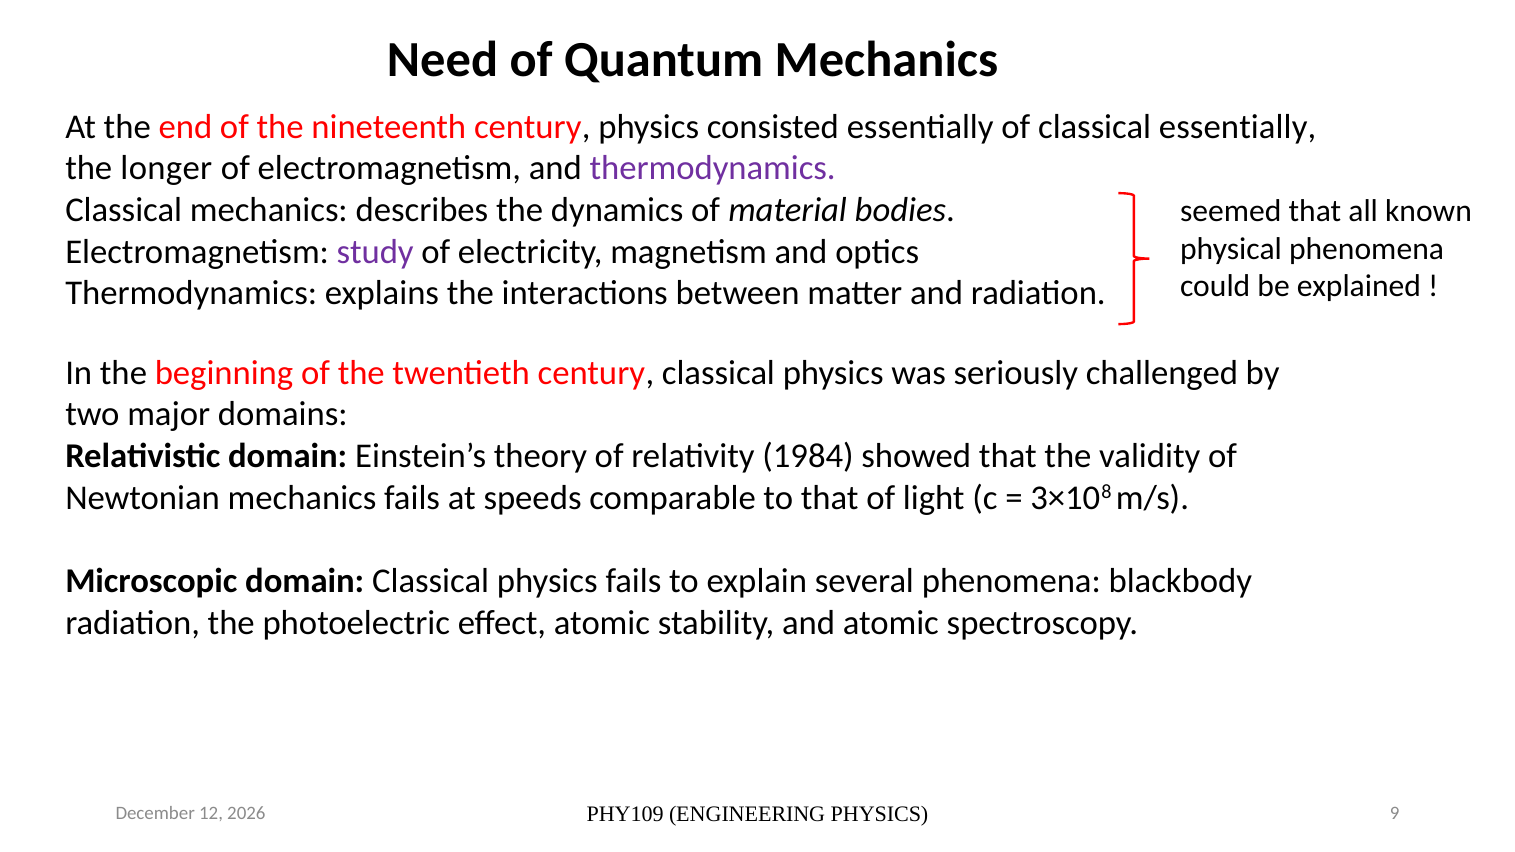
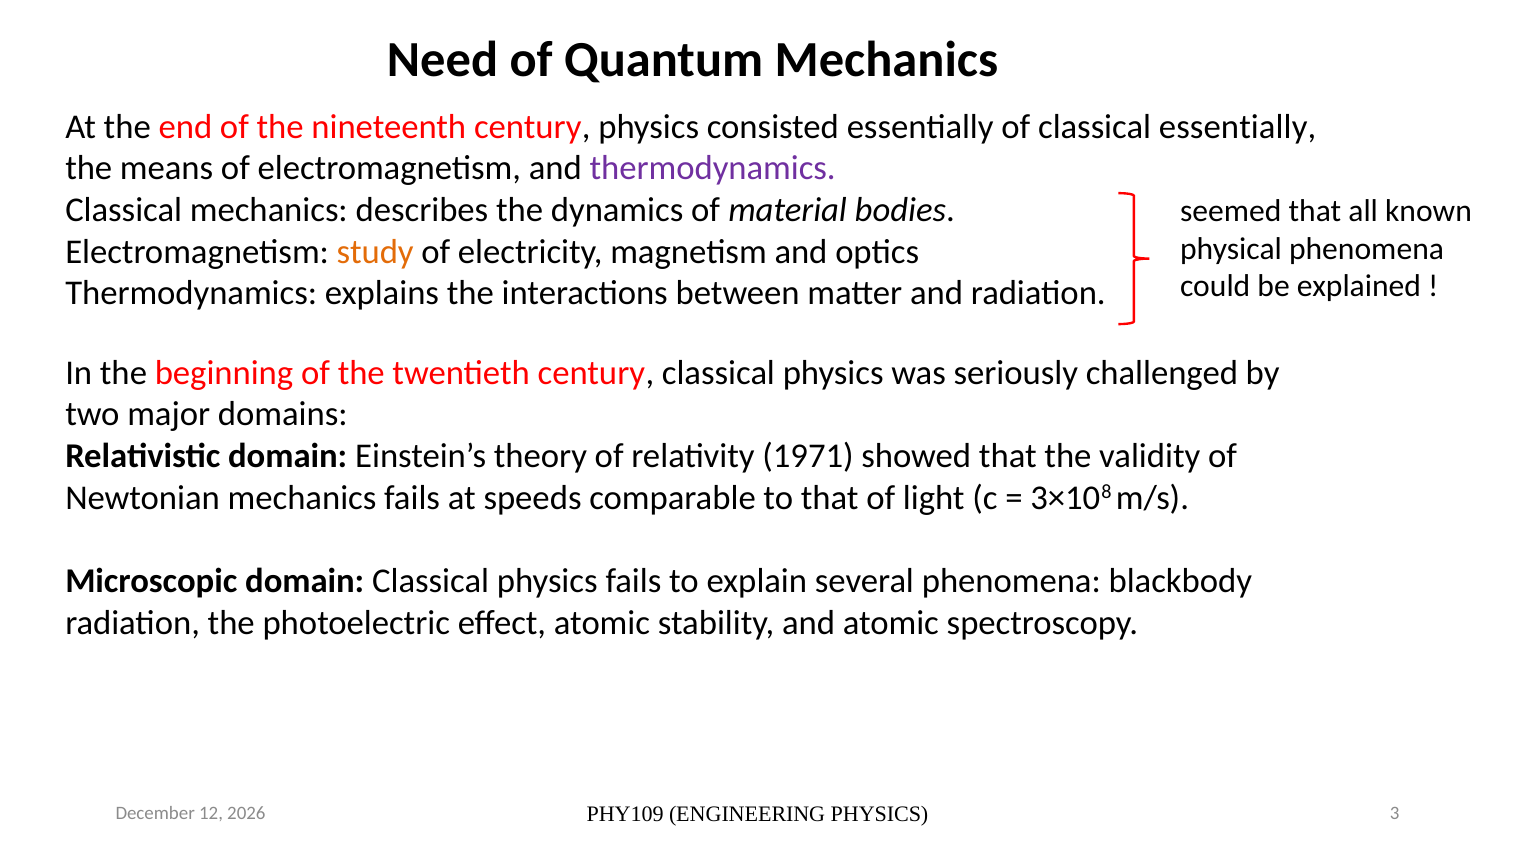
longer: longer -> means (167, 168)
study colour: purple -> orange (375, 252)
1984: 1984 -> 1971 (808, 456)
9: 9 -> 3 (1395, 814)
